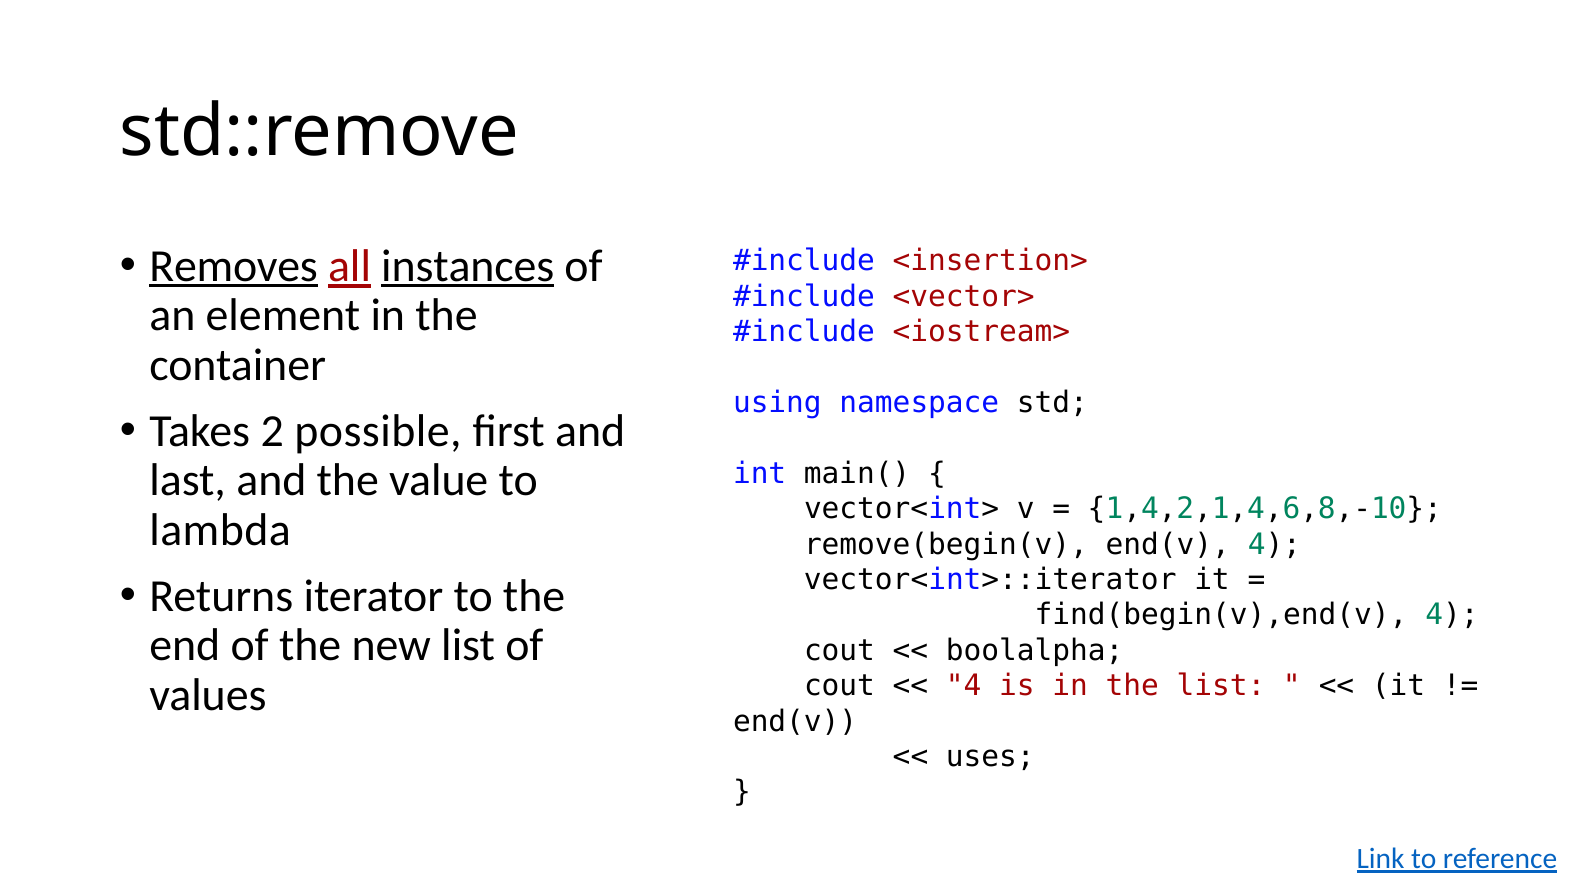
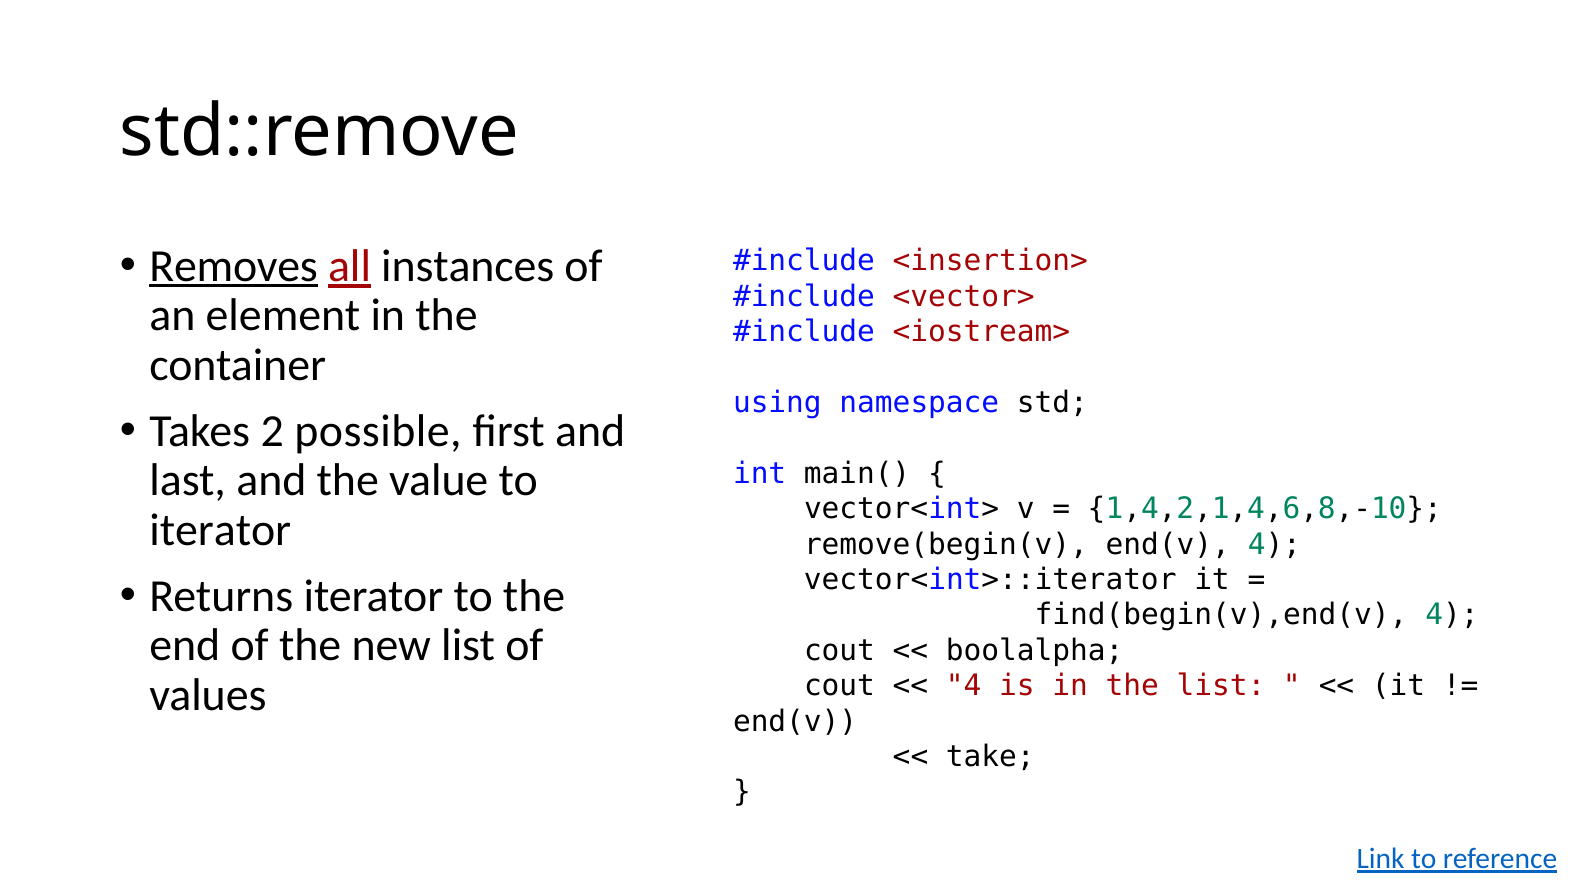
instances underline: present -> none (468, 266)
lambda: lambda -> iterator (220, 530)
uses: uses -> take (990, 757)
